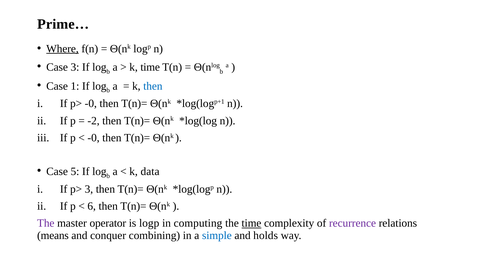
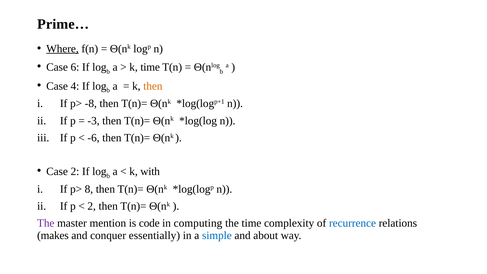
Case 3: 3 -> 6 (75, 67)
1: 1 -> 4 (75, 86)
then colour: blue -> orange (153, 86)
p> -0: -0 -> -8 (91, 104)
-2: -2 -> -3 (94, 121)
-0: -0 -> -6 (94, 138)
Case 5: 5 -> 2 (75, 172)
data: data -> with (150, 172)
p> 3: 3 -> 8 (89, 189)
6: 6 -> 2 (92, 206)
operator: operator -> mention (108, 223)
is logp: logp -> code (149, 223)
time underline: present -> none (251, 223)
recurrence colour: purple -> blue (353, 223)
means: means -> makes (53, 235)
combining: combining -> essentially (154, 235)
holds: holds -> about (266, 235)
